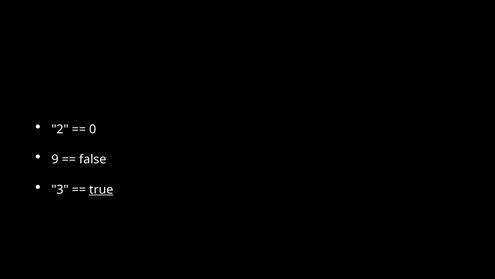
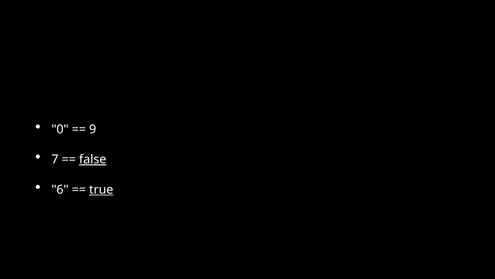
2: 2 -> 0 (60, 129)
0: 0 -> 9 (93, 129)
9: 9 -> 7 (55, 159)
false underline: none -> present (93, 159)
3: 3 -> 6 (60, 189)
